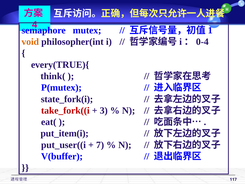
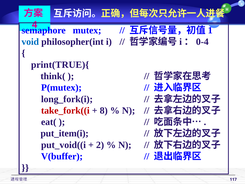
void colour: orange -> blue (30, 42)
every(TRUE){: every(TRUE){ -> print(TRUE){ (60, 65)
state_fork(i: state_fork(i -> long_fork(i (67, 99)
3: 3 -> 8 (104, 110)
put_user((i: put_user((i -> put_void((i (64, 145)
7: 7 -> 2 (100, 145)
